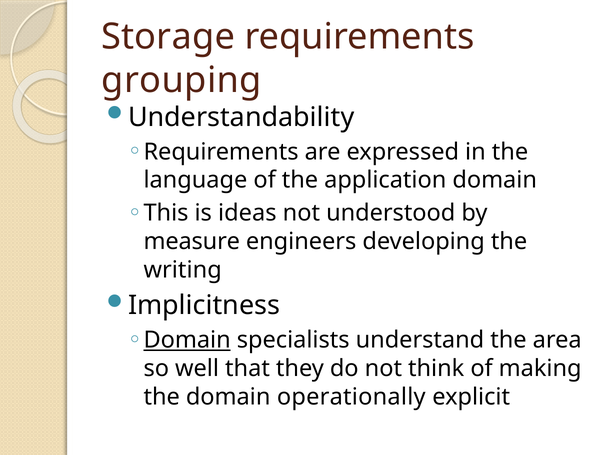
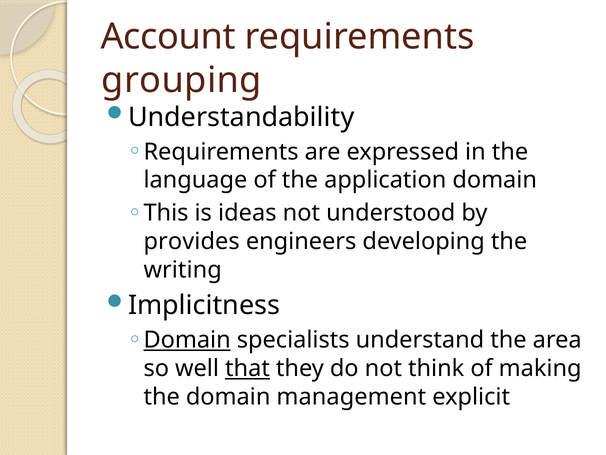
Storage: Storage -> Account (168, 37)
measure: measure -> provides (192, 241)
that underline: none -> present (248, 368)
operationally: operationally -> management (351, 396)
